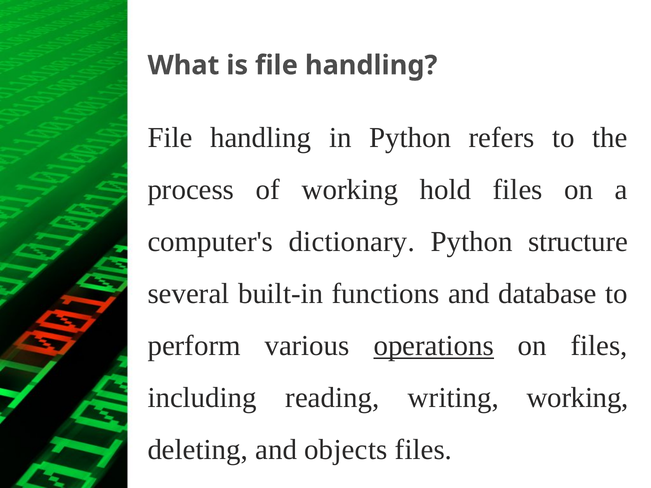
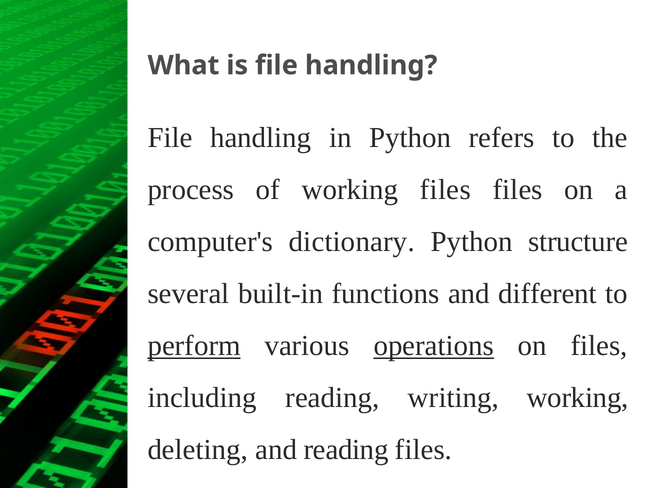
working hold: hold -> files (445, 190)
database: database -> different (548, 294)
perform underline: none -> present (194, 346)
and objects: objects -> reading (346, 450)
